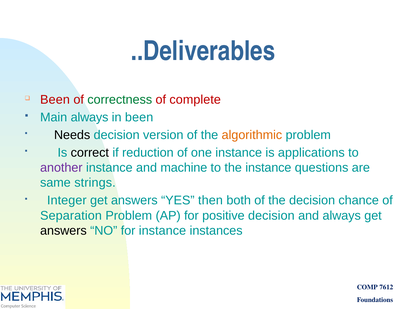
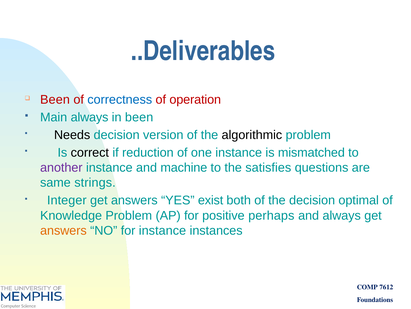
correctness colour: green -> blue (120, 100)
complete: complete -> operation (195, 100)
algorithmic colour: orange -> black (252, 135)
applications: applications -> mismatched (311, 152)
the instance: instance -> satisfies (268, 167)
then: then -> exist (211, 200)
chance: chance -> optimal (359, 200)
Separation: Separation -> Knowledge (71, 215)
positive decision: decision -> perhaps (271, 215)
answers colour: black -> orange (63, 230)
